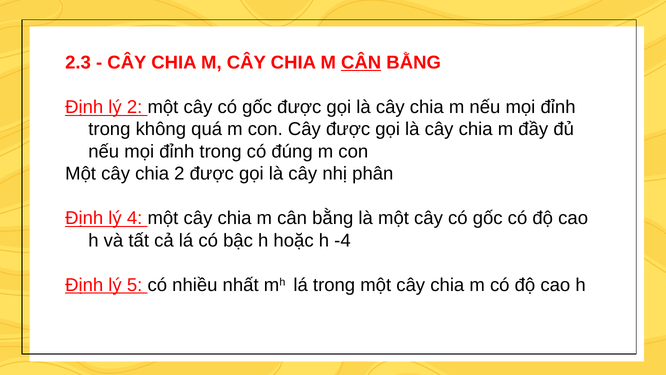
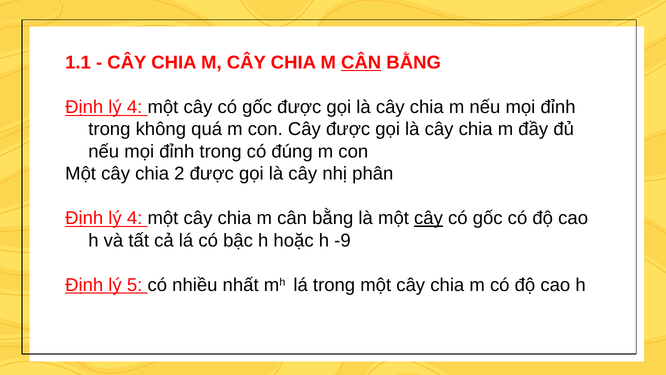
2.3: 2.3 -> 1.1 (78, 63)
2: 2 -> 4 (135, 107)
cây underline: none -> present (429, 218)
-4: -4 -> -9 (342, 240)
